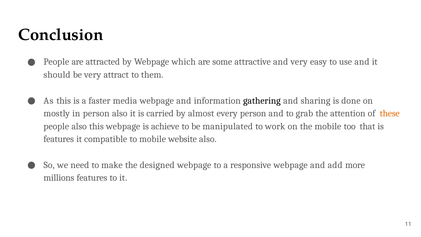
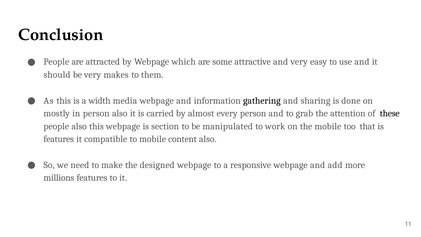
attract: attract -> makes (116, 75)
faster: faster -> width (100, 101)
these colour: orange -> black (390, 113)
achieve: achieve -> section (165, 126)
website: website -> content (183, 139)
